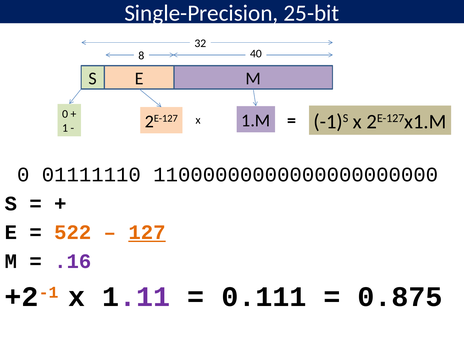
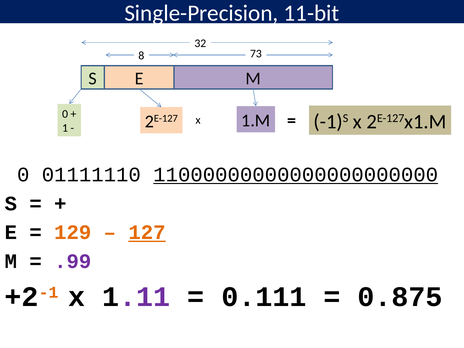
25-bit: 25-bit -> 11-bit (311, 13)
40: 40 -> 73 (256, 54)
11000000000000000000000 underline: none -> present (296, 175)
522: 522 -> 129 (73, 232)
.16: .16 -> .99 (73, 261)
